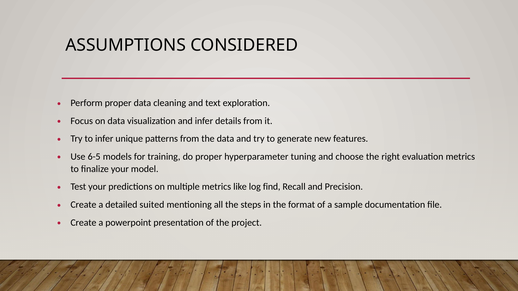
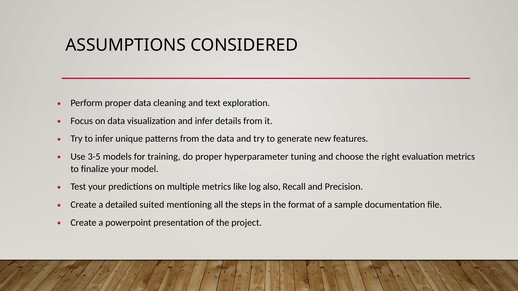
6-5: 6-5 -> 3-5 (94, 157)
find: find -> also (272, 187)
